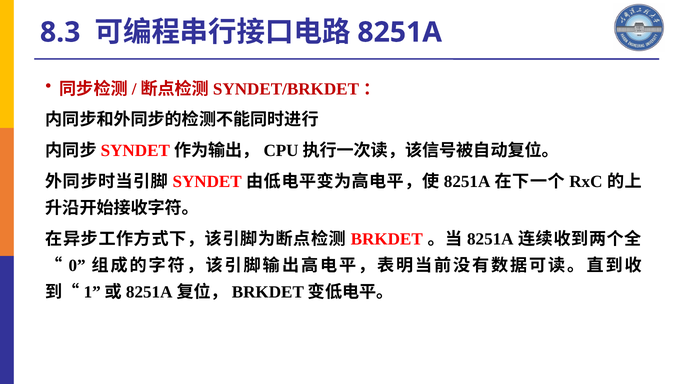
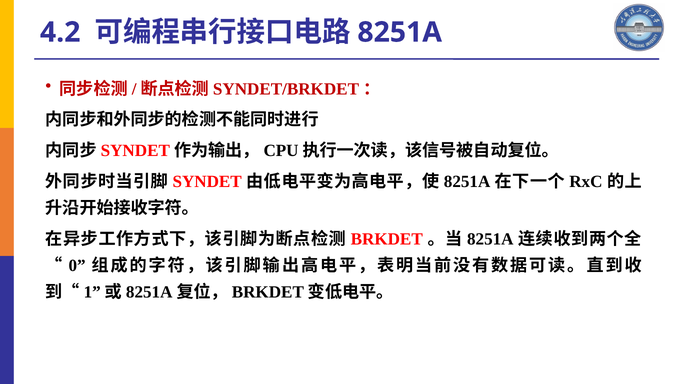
8.3: 8.3 -> 4.2 (60, 32)
